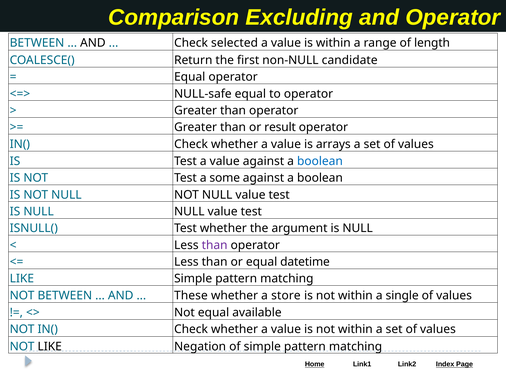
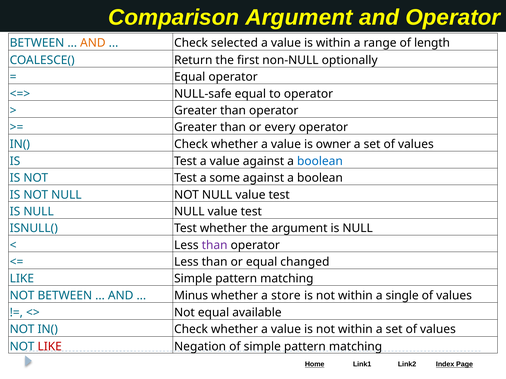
Comparison Excluding: Excluding -> Argument (299, 18)
AND colour: black -> orange (93, 43)
candidate: candidate -> optionally (350, 60)
result: result -> every (280, 127)
arrays: arrays -> owner (333, 144)
datetime: datetime -> changed (305, 262)
These: These -> Minus (191, 296)
LIKE colour: black -> red (50, 347)
